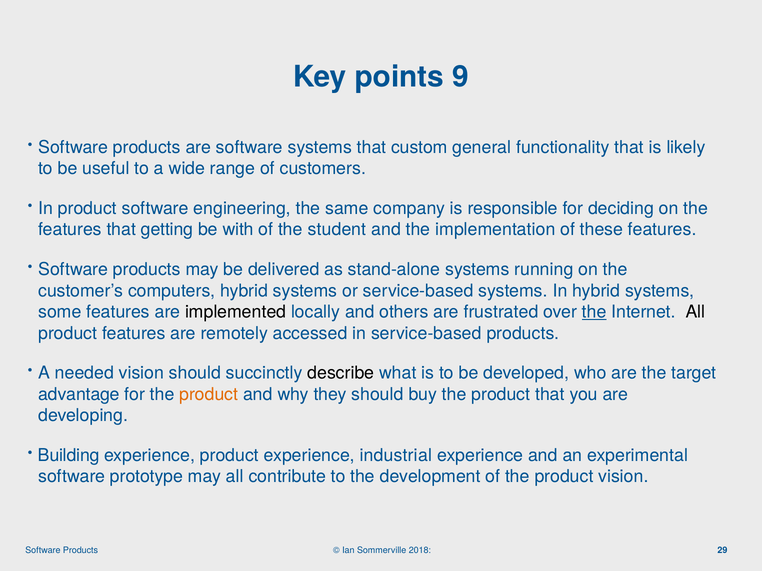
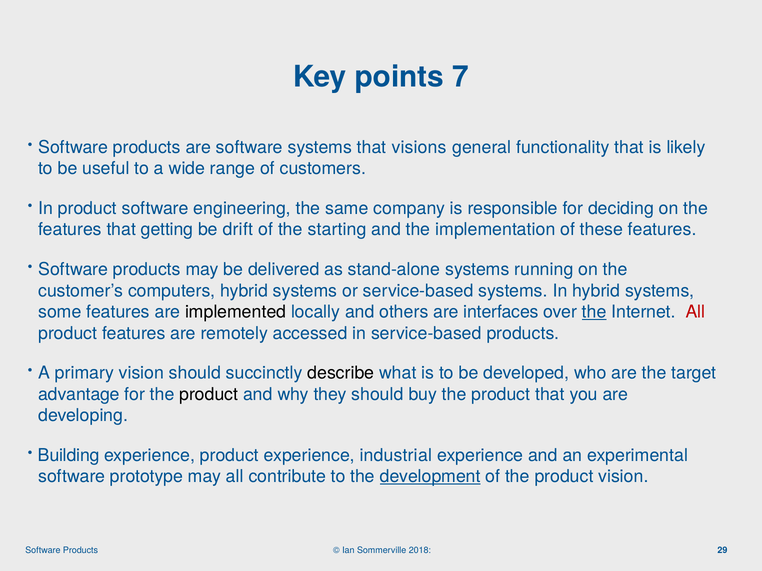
9: 9 -> 7 (460, 77)
custom: custom -> visions (419, 147)
with: with -> drift (238, 230)
student: student -> starting (337, 230)
frustrated: frustrated -> interfaces (501, 312)
All colour: black -> red (695, 312)
needed: needed -> primary (84, 373)
product colour: orange -> black (209, 395)
development underline: none -> present (430, 477)
